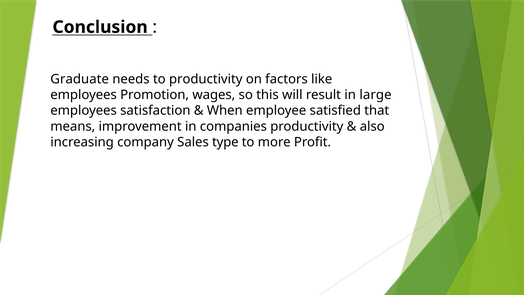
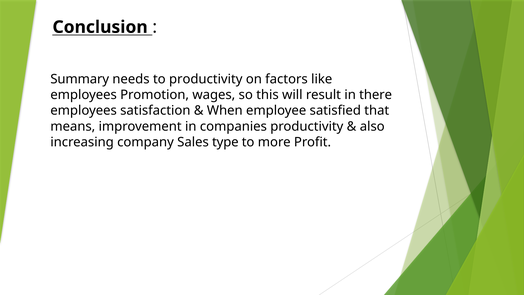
Graduate: Graduate -> Summary (80, 79)
large: large -> there (376, 95)
